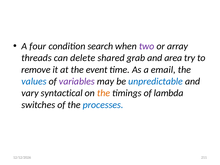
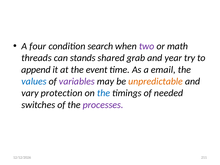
array: array -> math (178, 46)
delete: delete -> stands (83, 58)
area: area -> year (173, 58)
remove: remove -> append (36, 70)
unpredictable colour: blue -> orange (156, 81)
syntactical: syntactical -> protection (62, 93)
the colour: orange -> blue (104, 93)
lambda: lambda -> needed (169, 93)
processes colour: blue -> purple (103, 105)
